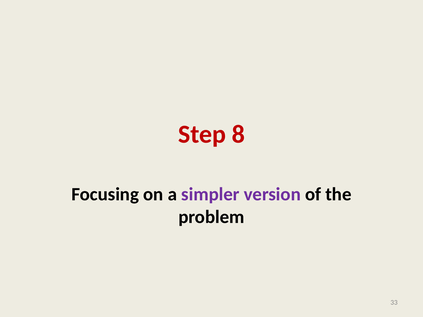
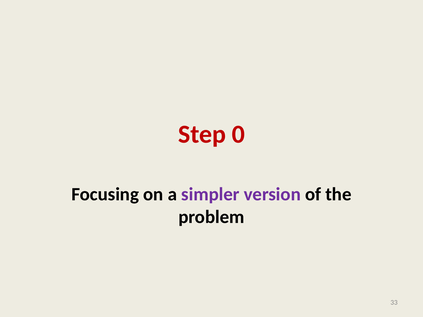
8: 8 -> 0 (238, 134)
